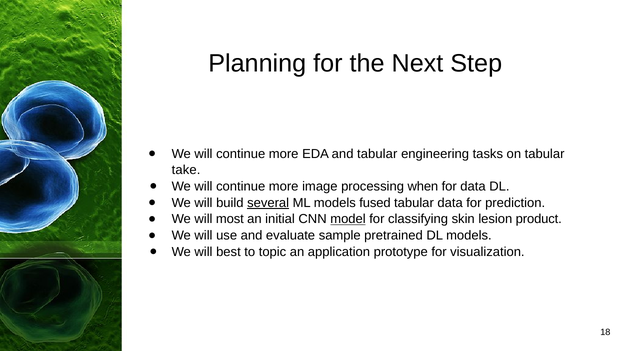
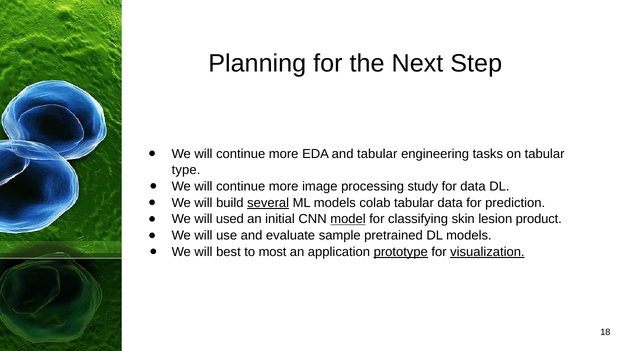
take: take -> type (186, 170)
when: when -> study (423, 187)
fused: fused -> colab (375, 203)
most: most -> used (230, 220)
topic: topic -> most (273, 252)
prototype underline: none -> present (401, 252)
visualization underline: none -> present (487, 252)
